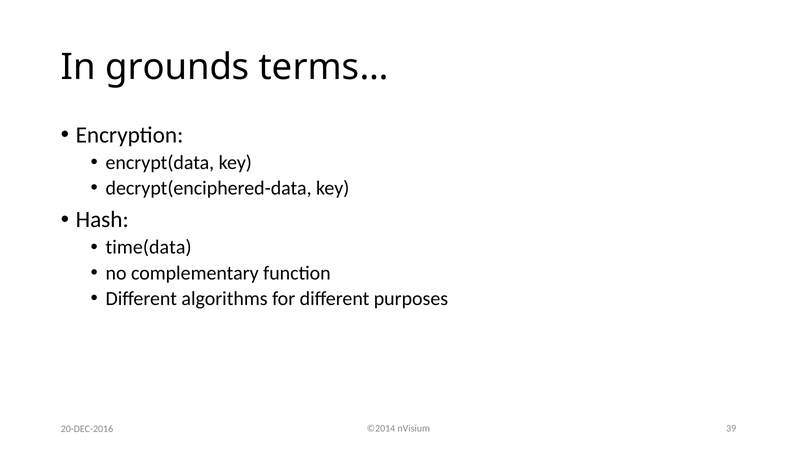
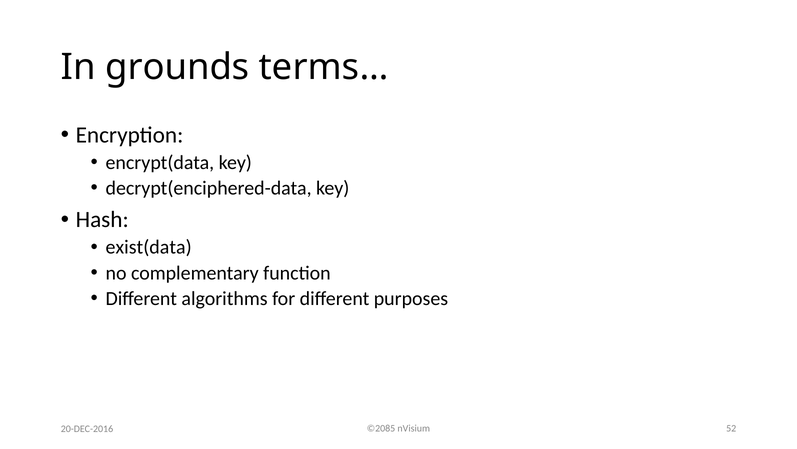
time(data: time(data -> exist(data (149, 247)
©2014: ©2014 -> ©2085 (381, 428)
39: 39 -> 52 (731, 428)
